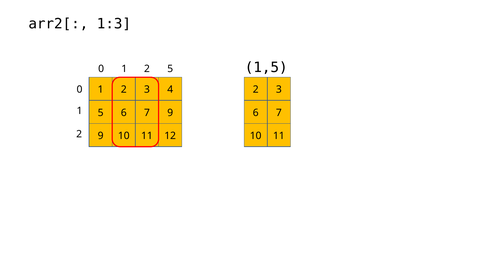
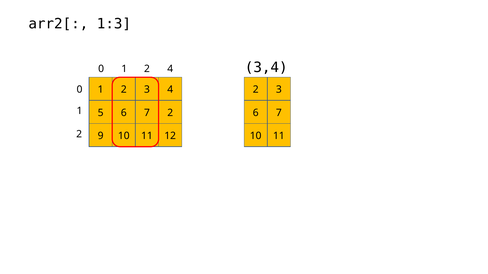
1,5: 1,5 -> 3,4 (266, 68)
2 5: 5 -> 4 (170, 69)
7 9: 9 -> 2 (170, 113)
